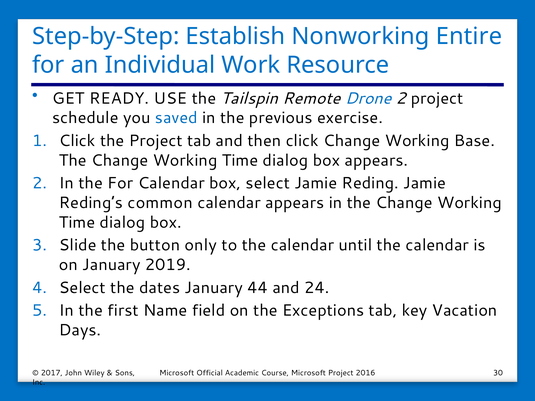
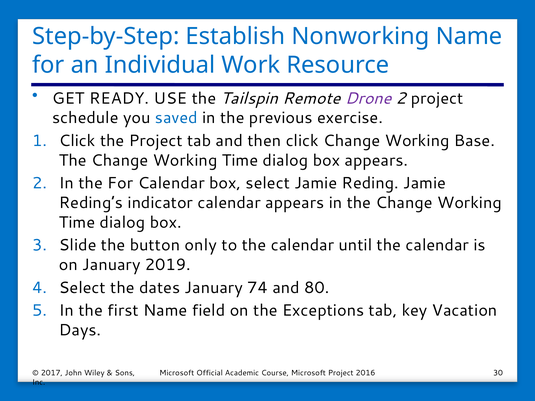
Nonworking Entire: Entire -> Name (469, 36)
Drone colour: blue -> purple (368, 98)
common: common -> indicator (160, 203)
44: 44 -> 74 (258, 288)
24: 24 -> 80 (317, 288)
